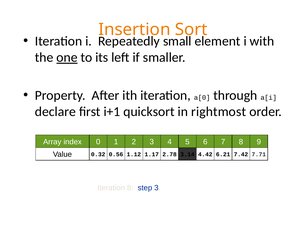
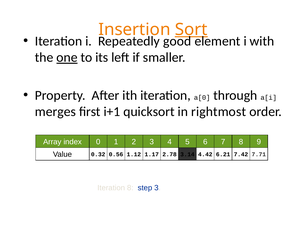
Sort underline: none -> present (191, 29)
small: small -> good (177, 41)
declare: declare -> merges (55, 112)
